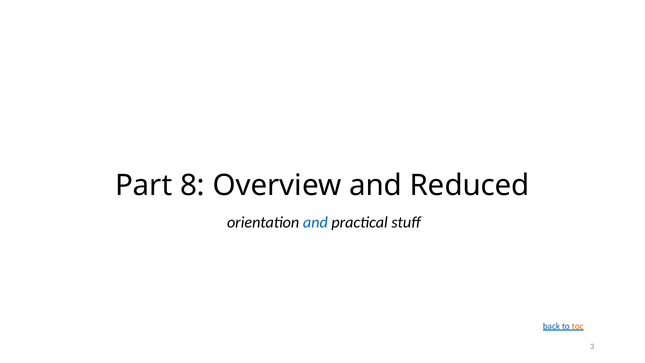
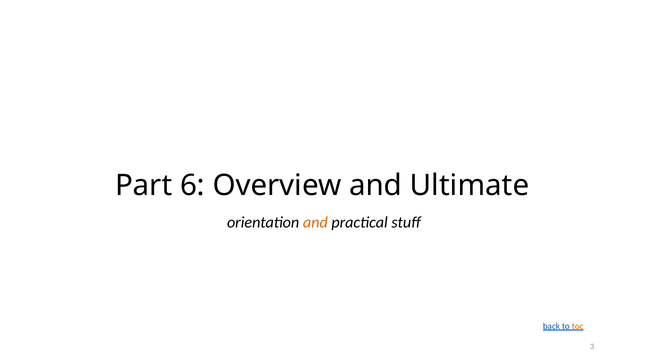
8: 8 -> 6 (192, 185)
Reduced: Reduced -> Ultimate (470, 185)
and colour: blue -> orange (315, 222)
